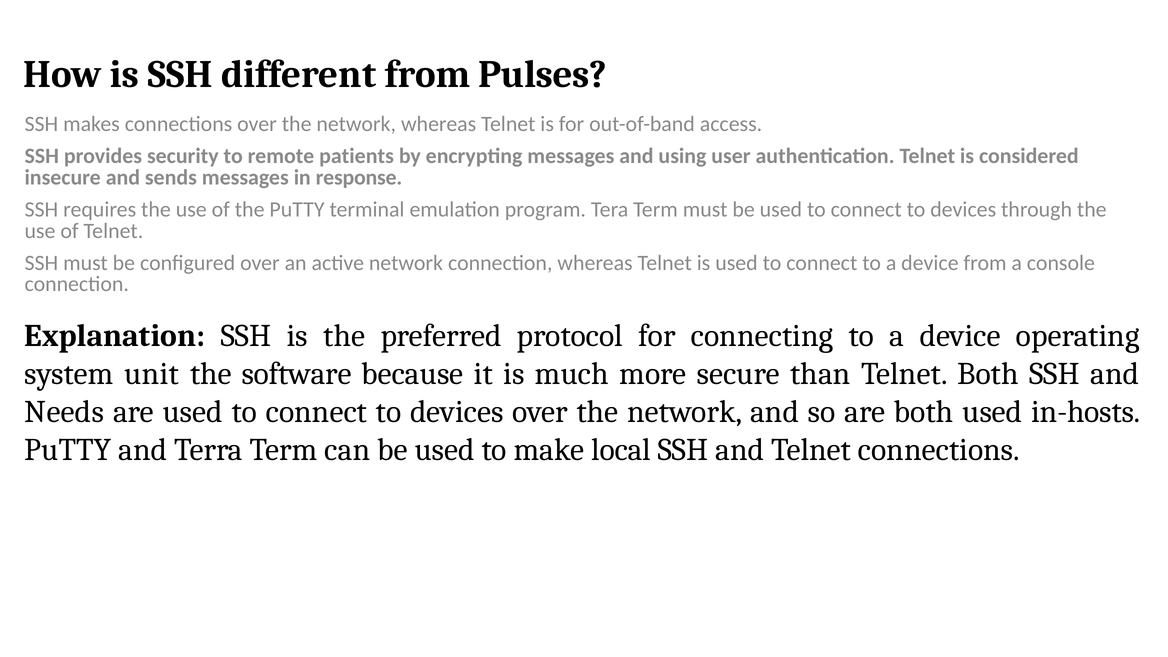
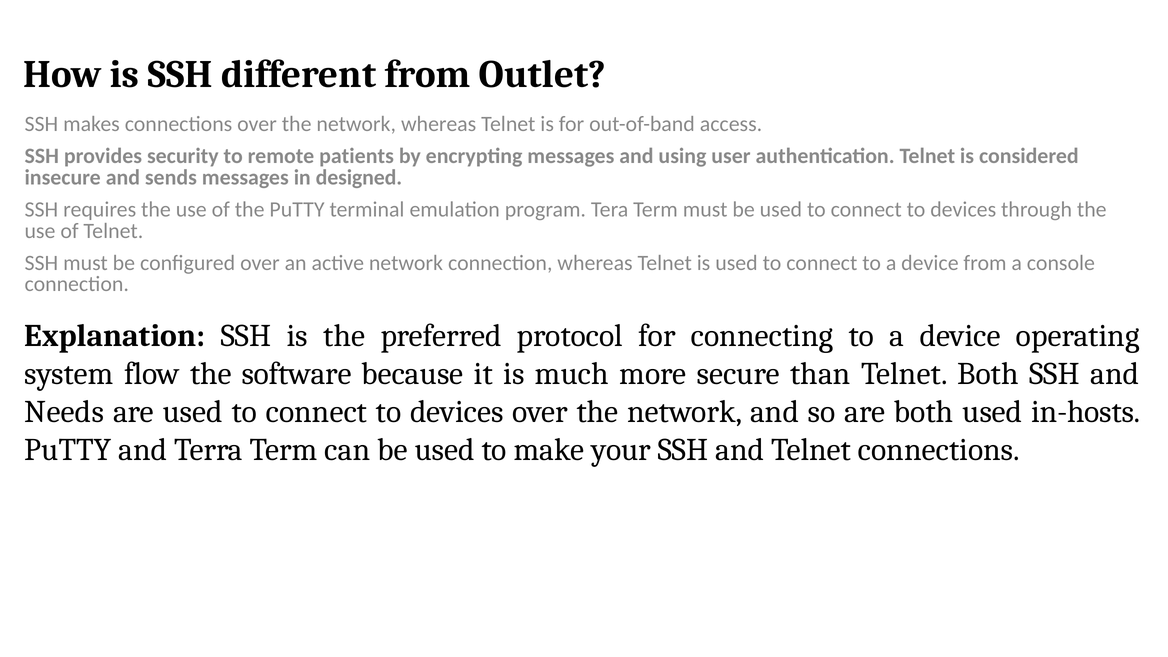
Pulses: Pulses -> Outlet (542, 74)
response: response -> designed (359, 177)
unit: unit -> flow (152, 374)
local: local -> your (621, 450)
